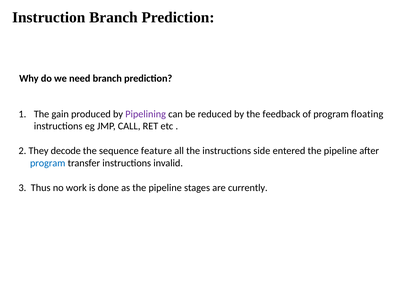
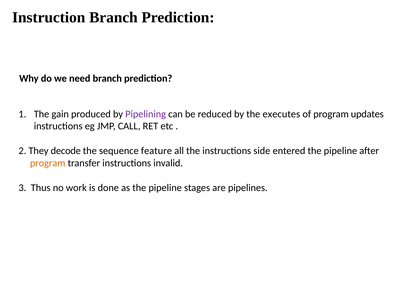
feedback: feedback -> executes (281, 114)
floating: floating -> updates (367, 114)
program colour: blue -> orange (48, 163)
currently: currently -> pipelines (248, 188)
